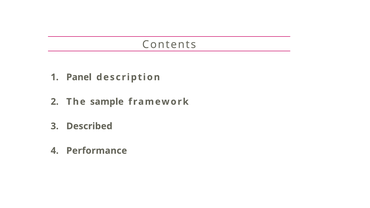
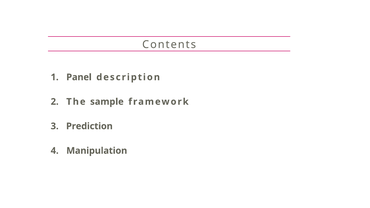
Described: Described -> Prediction (89, 126)
Performance: Performance -> Manipulation (97, 151)
